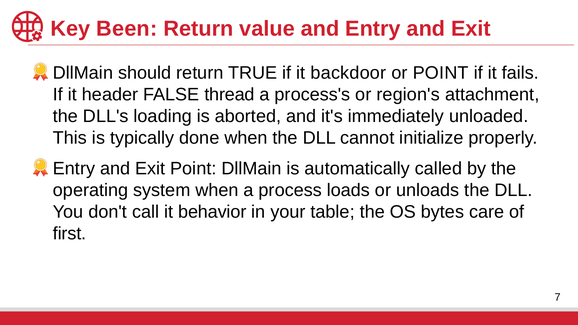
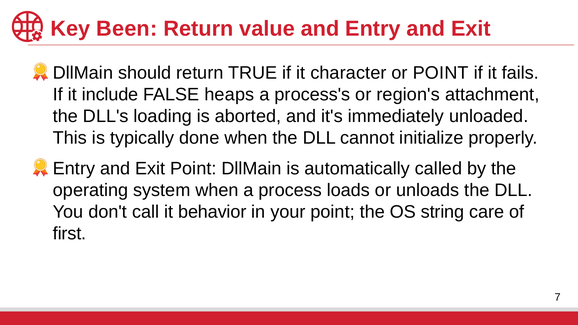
backdoor: backdoor -> character (348, 73)
header: header -> include (110, 95)
thread: thread -> heaps (229, 95)
your table: table -> point (333, 212)
bytes: bytes -> string (443, 212)
